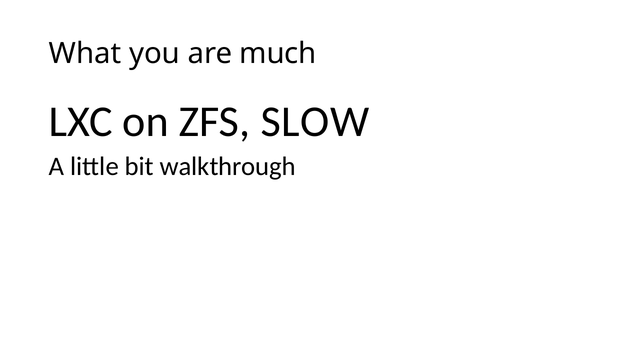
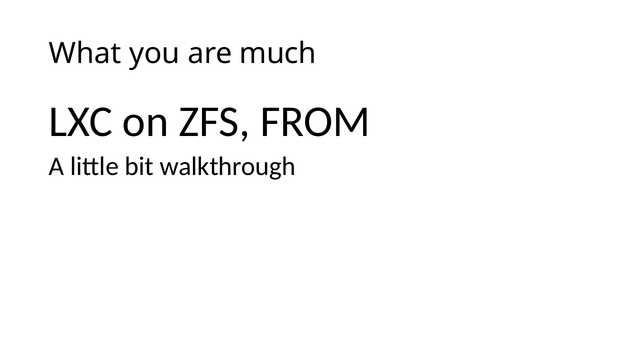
SLOW: SLOW -> FROM (315, 122)
